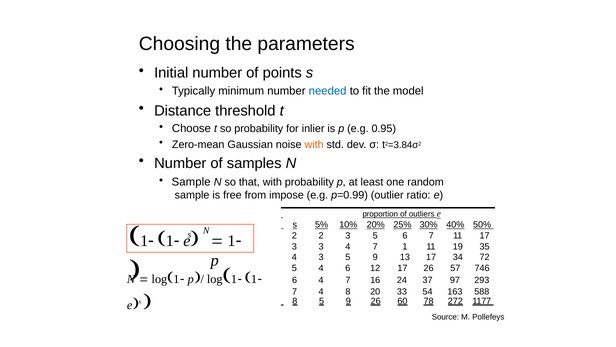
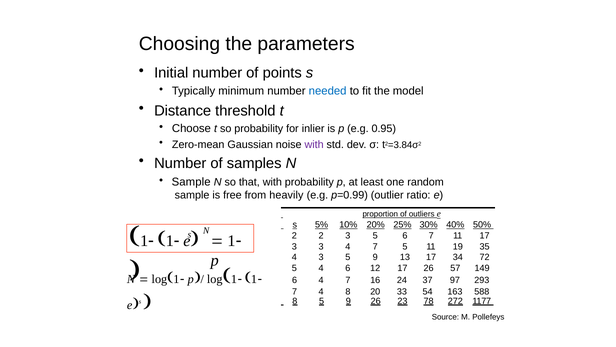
with colour: orange -> purple (314, 144)
impose: impose -> heavily (286, 195)
7 1: 1 -> 5 (405, 246)
746: 746 -> 149 (482, 268)
60: 60 -> 23 (402, 301)
